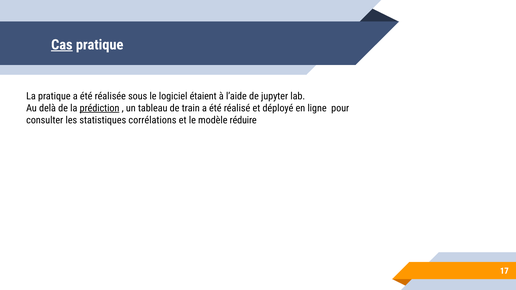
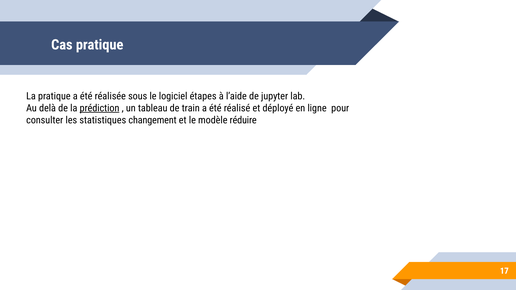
Cas underline: present -> none (62, 45)
étaient: étaient -> étapes (203, 96)
corrélations: corrélations -> changement (153, 120)
